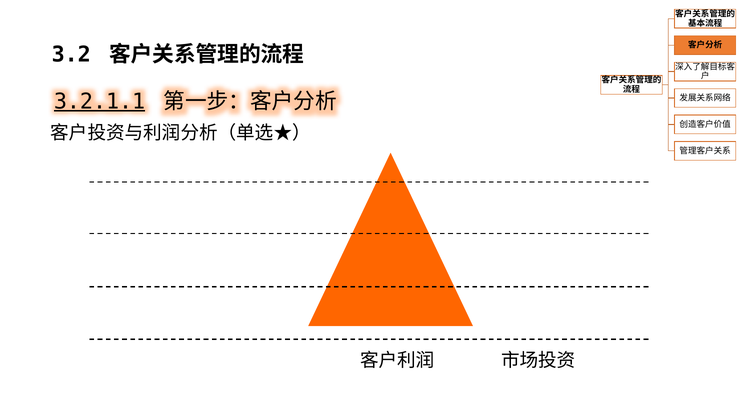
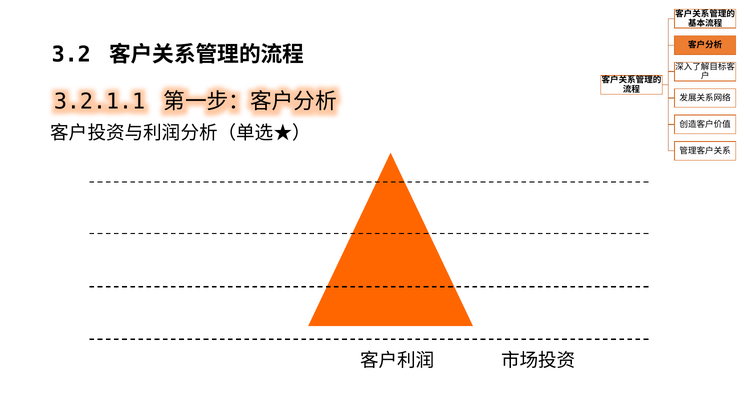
3.2.1.1 underline: present -> none (100, 101)
